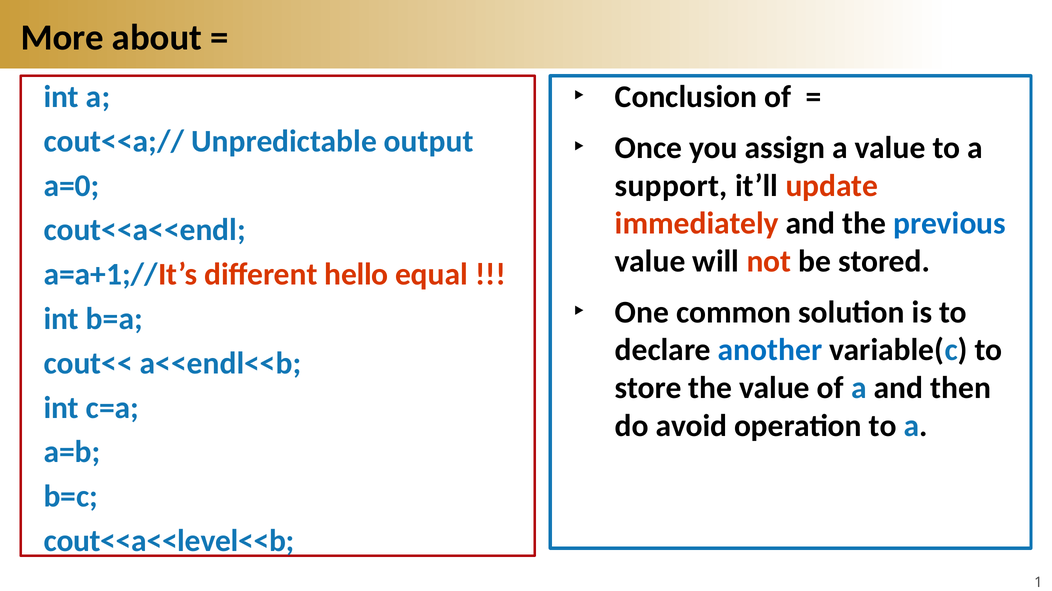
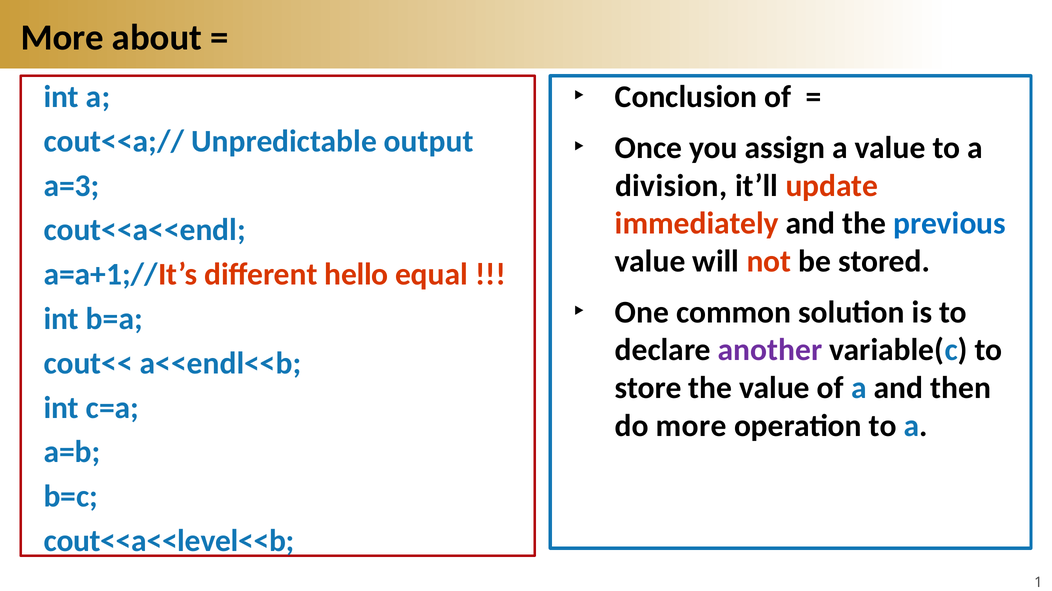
a=0: a=0 -> a=3 (72, 186)
support: support -> division (671, 186)
another colour: blue -> purple (770, 350)
do avoid: avoid -> more (691, 426)
